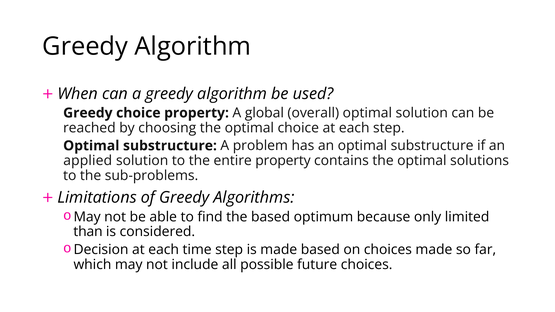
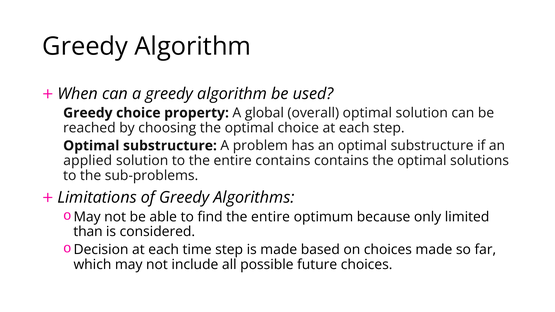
entire property: property -> contains (283, 161)
find the based: based -> entire (270, 217)
